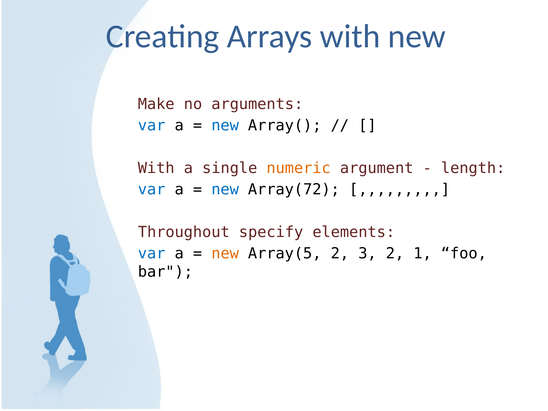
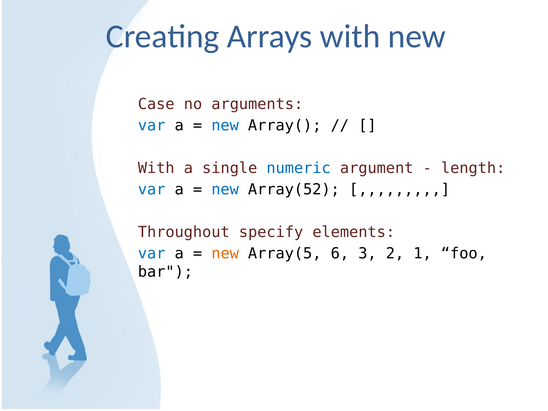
Make: Make -> Case (156, 104)
numeric colour: orange -> blue (299, 168)
Array(72: Array(72 -> Array(52 (294, 190)
Array(5 2: 2 -> 6 (340, 253)
